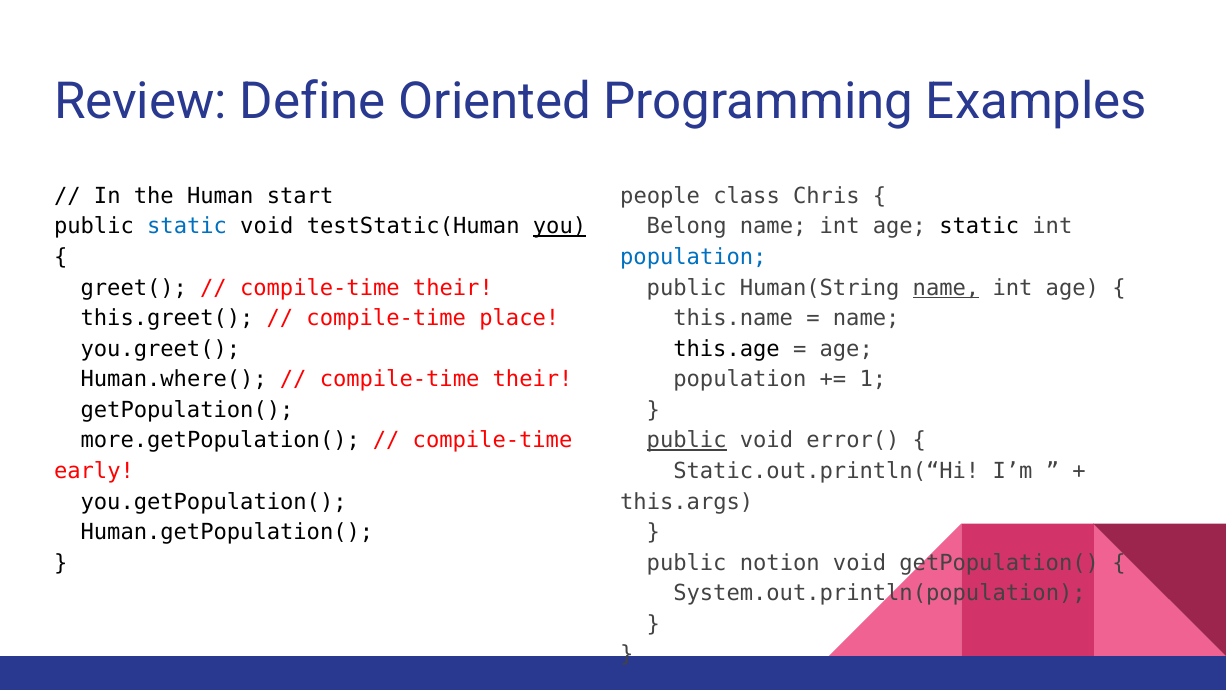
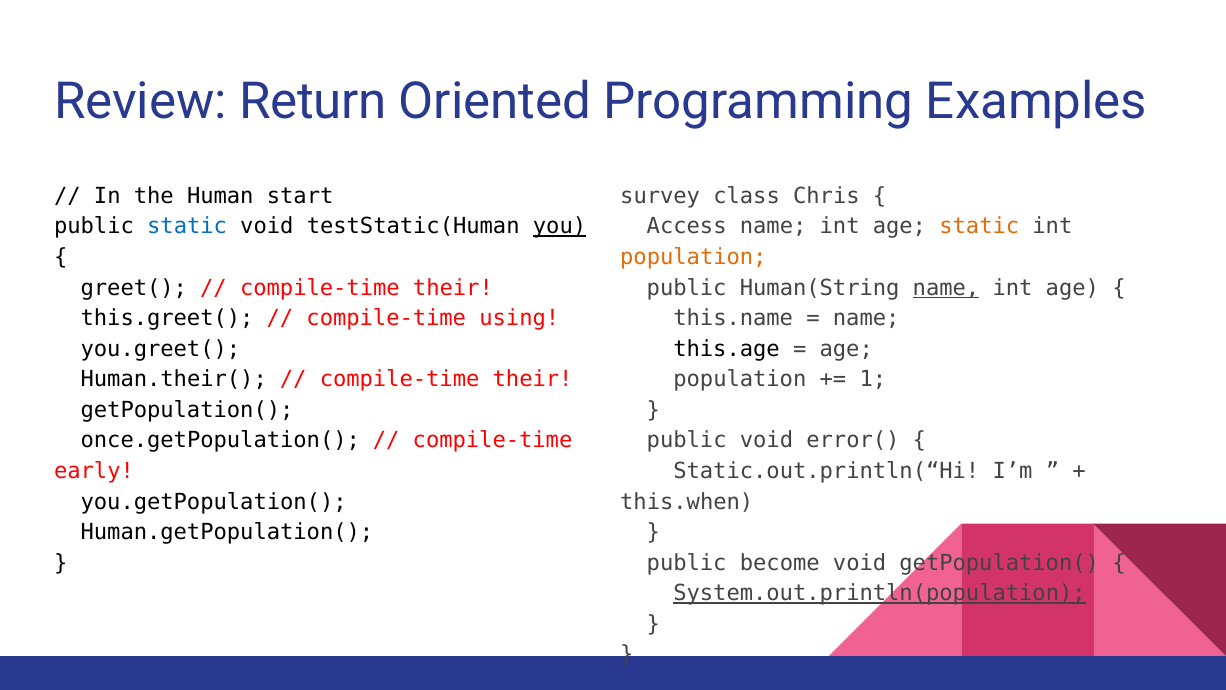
Define: Define -> Return (313, 101)
people: people -> survey (660, 196)
Belong: Belong -> Access (687, 226)
static colour: black -> orange (979, 226)
population colour: blue -> orange (693, 257)
place: place -> using (519, 318)
Human.where(: Human.where( -> Human.their( (174, 379)
more.getPopulation(: more.getPopulation( -> once.getPopulation( (220, 440)
public underline: present -> none (687, 440)
this.args: this.args -> this.when (687, 501)
notion: notion -> become (780, 563)
System.out.println(population underline: none -> present (880, 593)
